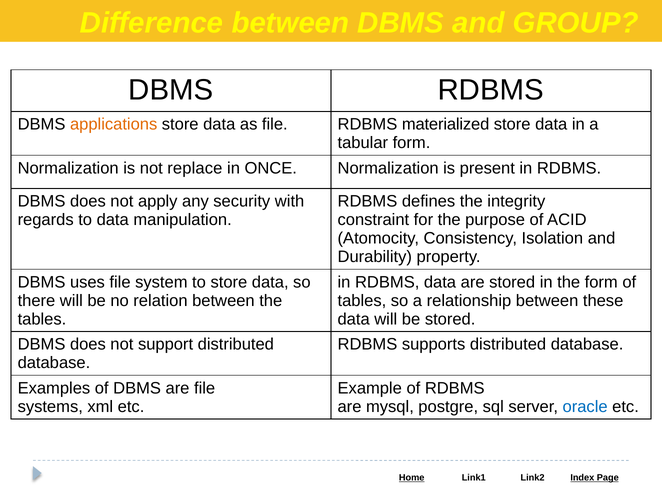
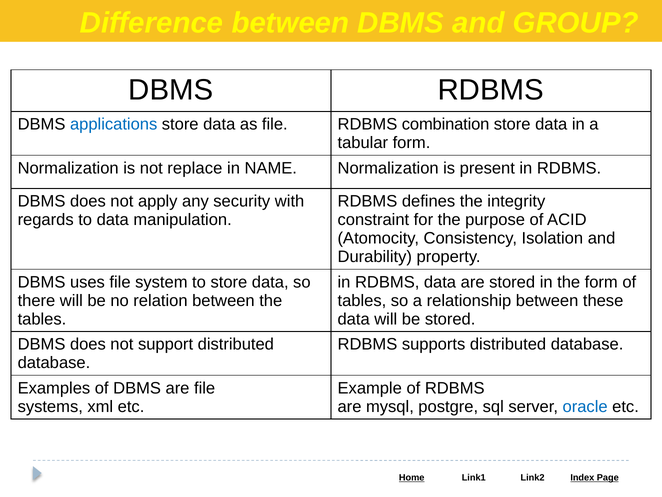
applications colour: orange -> blue (114, 124)
materialized: materialized -> combination (446, 124)
ONCE: ONCE -> NAME (271, 168)
